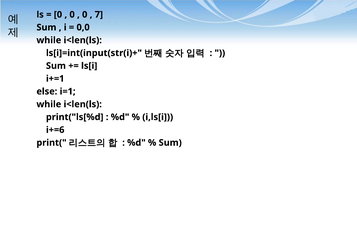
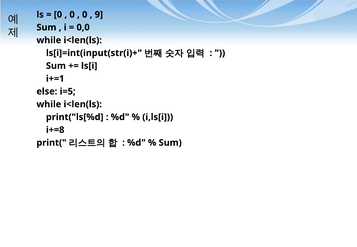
7: 7 -> 9 (99, 15)
i=1: i=1 -> i=5 (68, 91)
i+=6: i+=6 -> i+=8 (55, 130)
